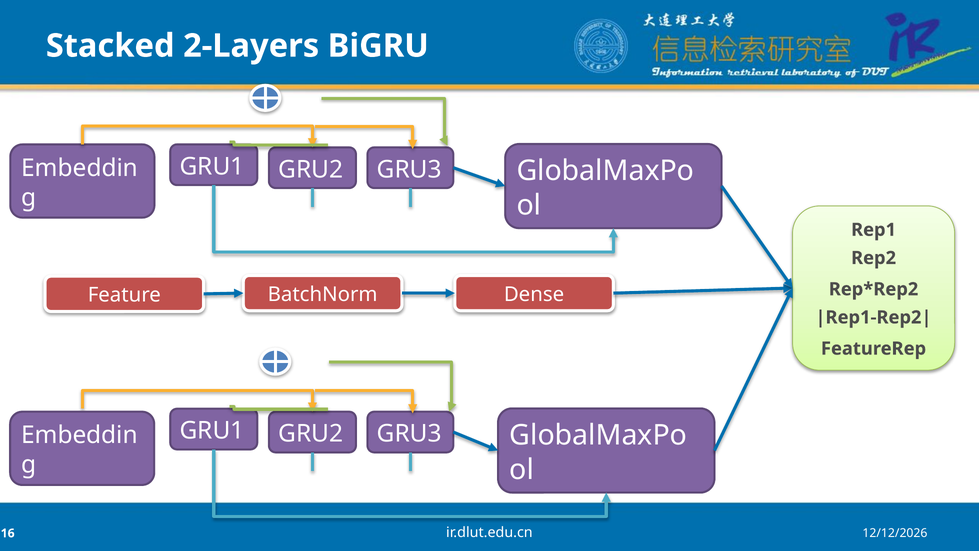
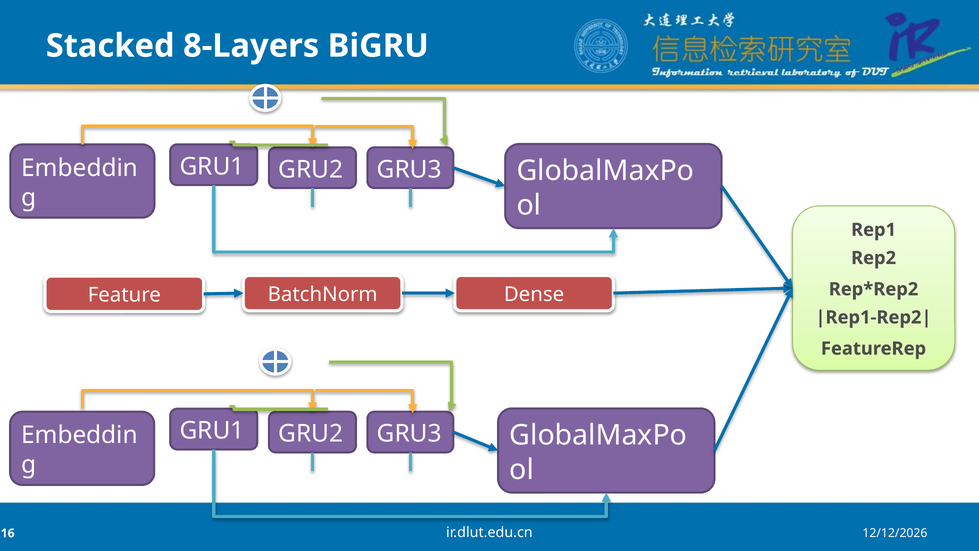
2-Layers: 2-Layers -> 8-Layers (251, 46)
